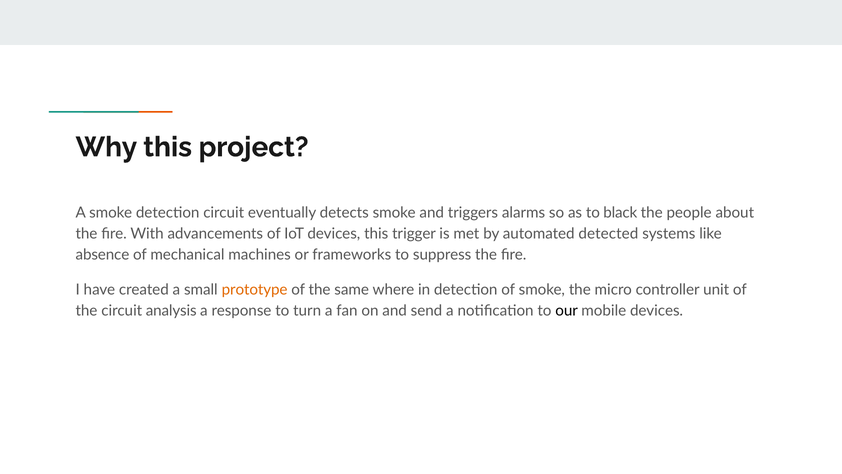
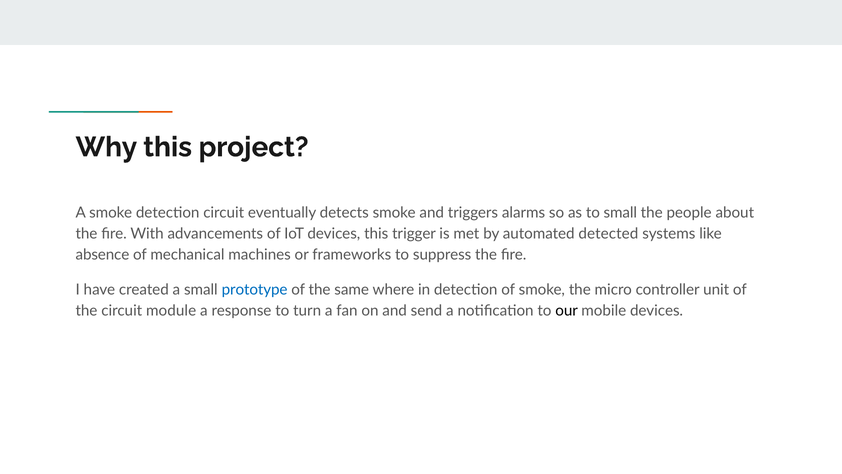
to black: black -> small (620, 213)
prototype colour: orange -> blue (255, 289)
analysis: analysis -> module (171, 310)
